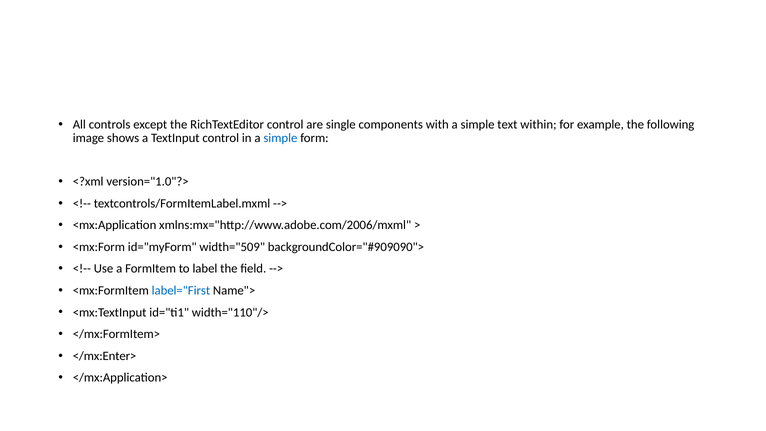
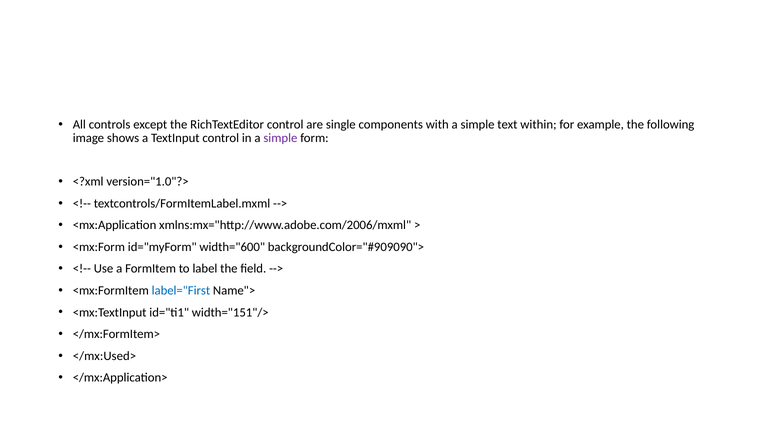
simple colour: blue -> purple (280, 138)
width="509: width="509 -> width="600 (232, 247)
width="110"/>: width="110"/> -> width="151"/> (230, 312)
</mx:Enter>: </mx:Enter> -> </mx:Used> (104, 356)
